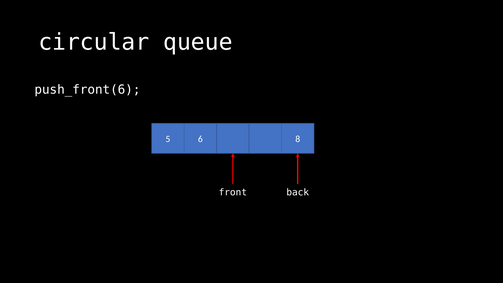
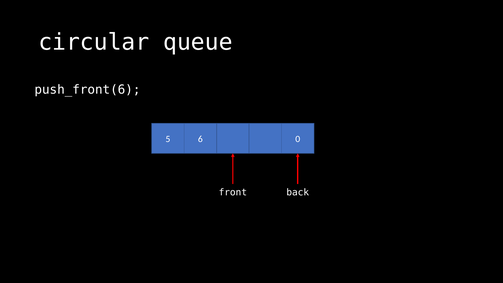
8: 8 -> 0 (298, 139)
